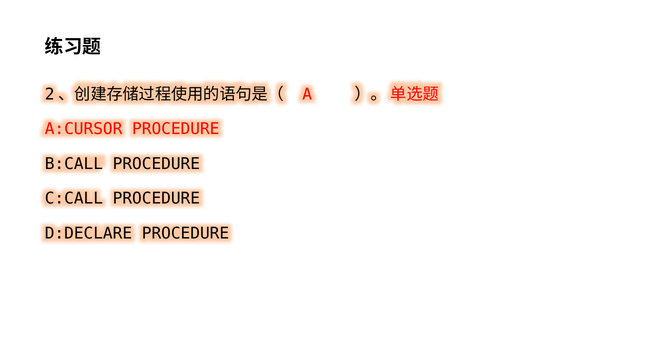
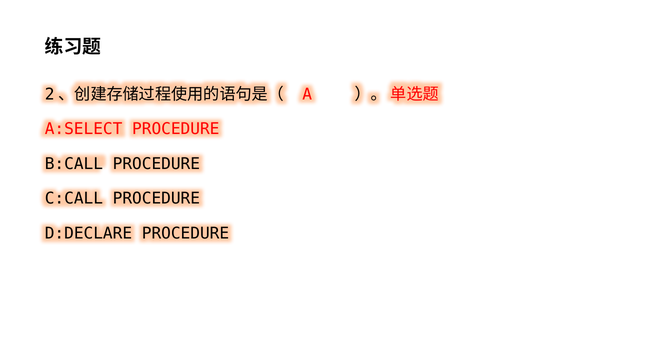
A:CURSOR: A:CURSOR -> A:SELECT (84, 129)
